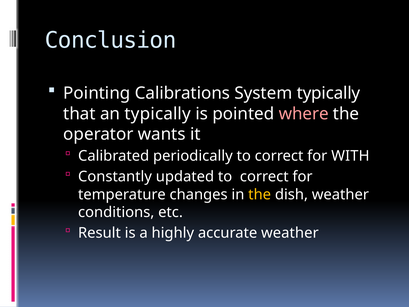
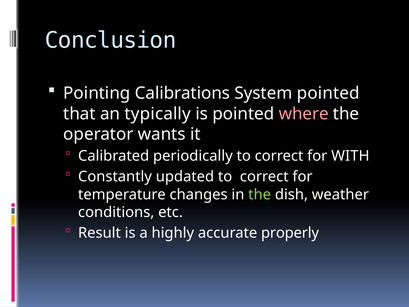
System typically: typically -> pointed (328, 93)
the colour: yellow -> light green (260, 194)
accurate weather: weather -> properly (290, 233)
